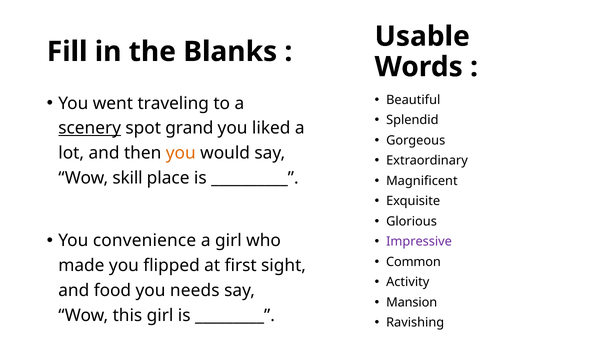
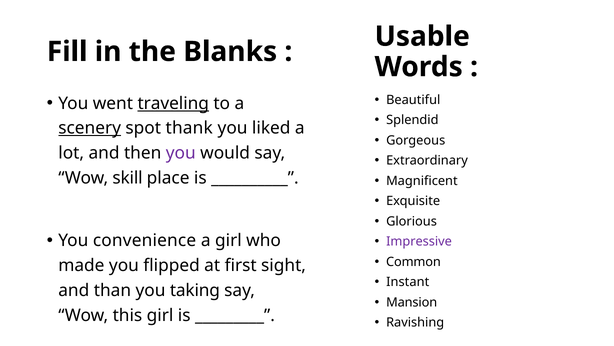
traveling underline: none -> present (173, 103)
grand: grand -> thank (189, 128)
you colour: orange -> purple (181, 153)
Activity: Activity -> Instant (408, 282)
food: food -> than (112, 290)
needs: needs -> taking (195, 290)
